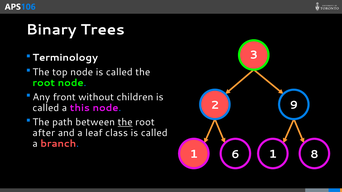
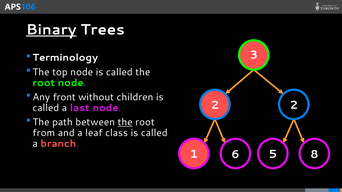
Binary underline: none -> present (51, 30)
2 9: 9 -> 2 (294, 105)
this: this -> last (80, 108)
after: after -> from (44, 133)
6 1: 1 -> 5 (273, 155)
